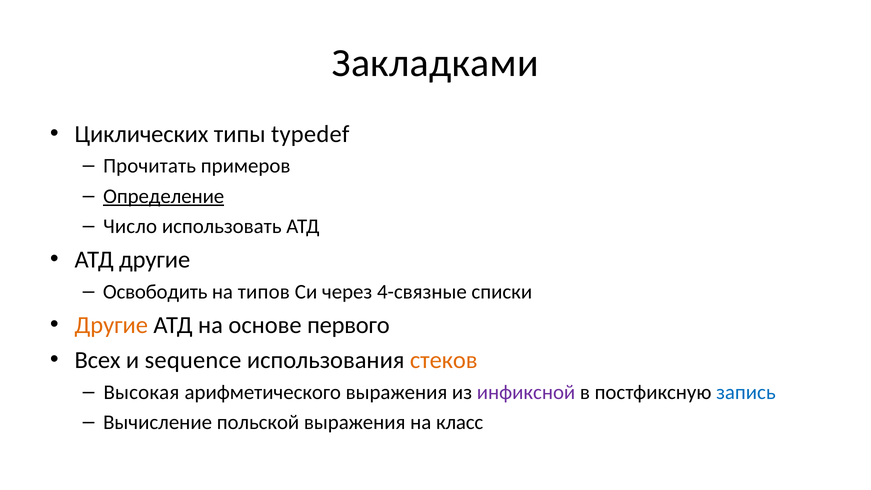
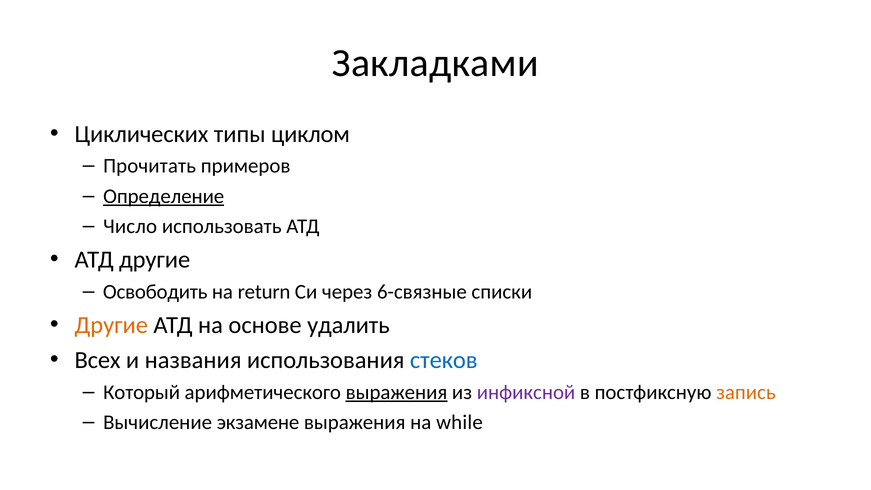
typedef: typedef -> циклом (310, 134)
типов: типов -> return (264, 292)
4-связные: 4-связные -> 6-связные (422, 292)
первого: первого -> удалить (348, 325)
sequence: sequence -> названия (193, 360)
стеков colour: orange -> blue (444, 360)
Высокая: Высокая -> Который (142, 392)
выражения underline: none -> present (396, 392)
запись colour: blue -> orange (746, 392)
польской: польской -> экзамене (258, 422)
класс: класс -> while (459, 422)
